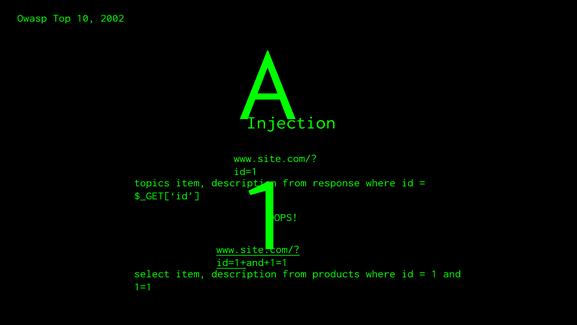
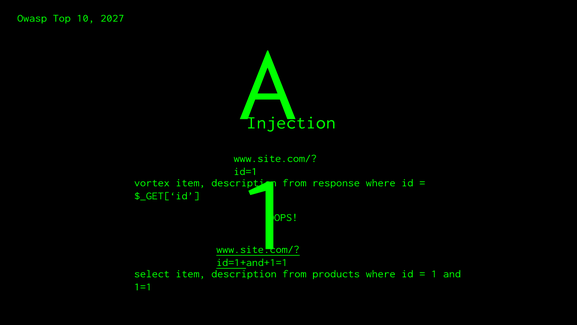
2002: 2002 -> 2027 (112, 18)
topics: topics -> vortex (152, 182)
